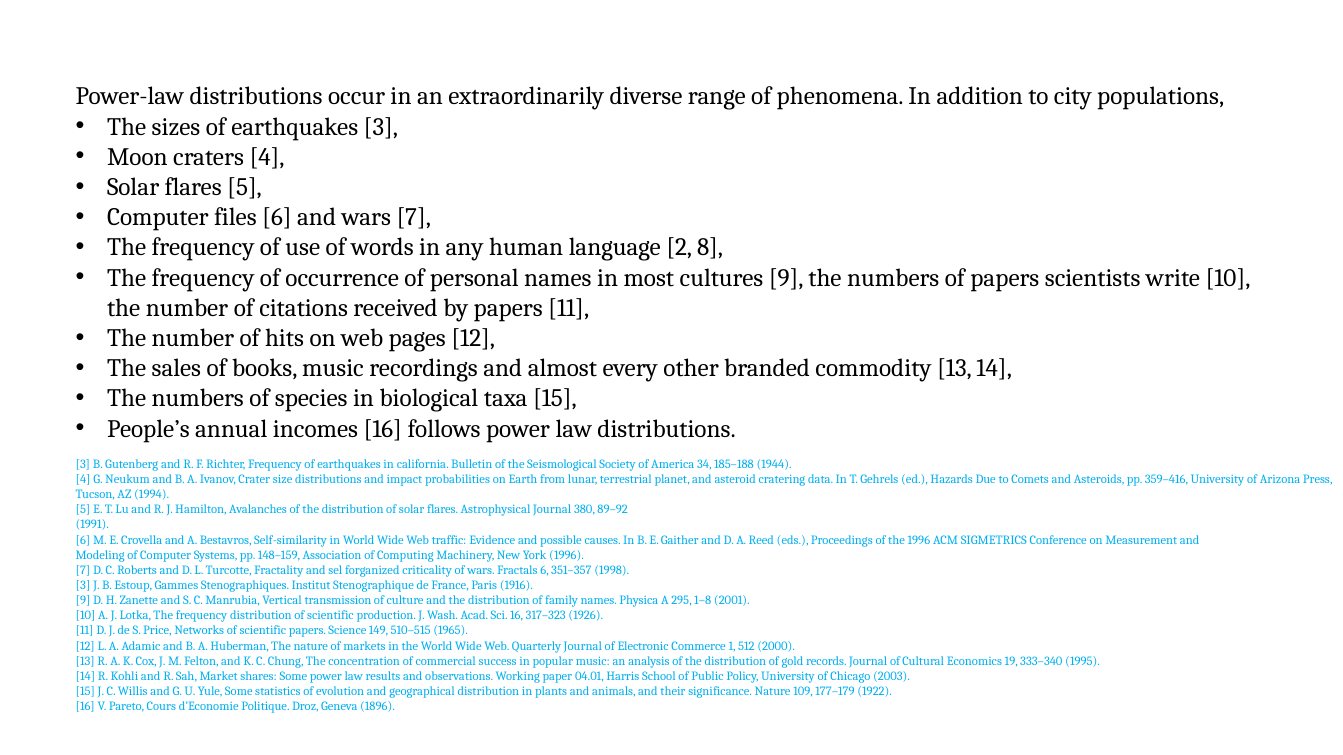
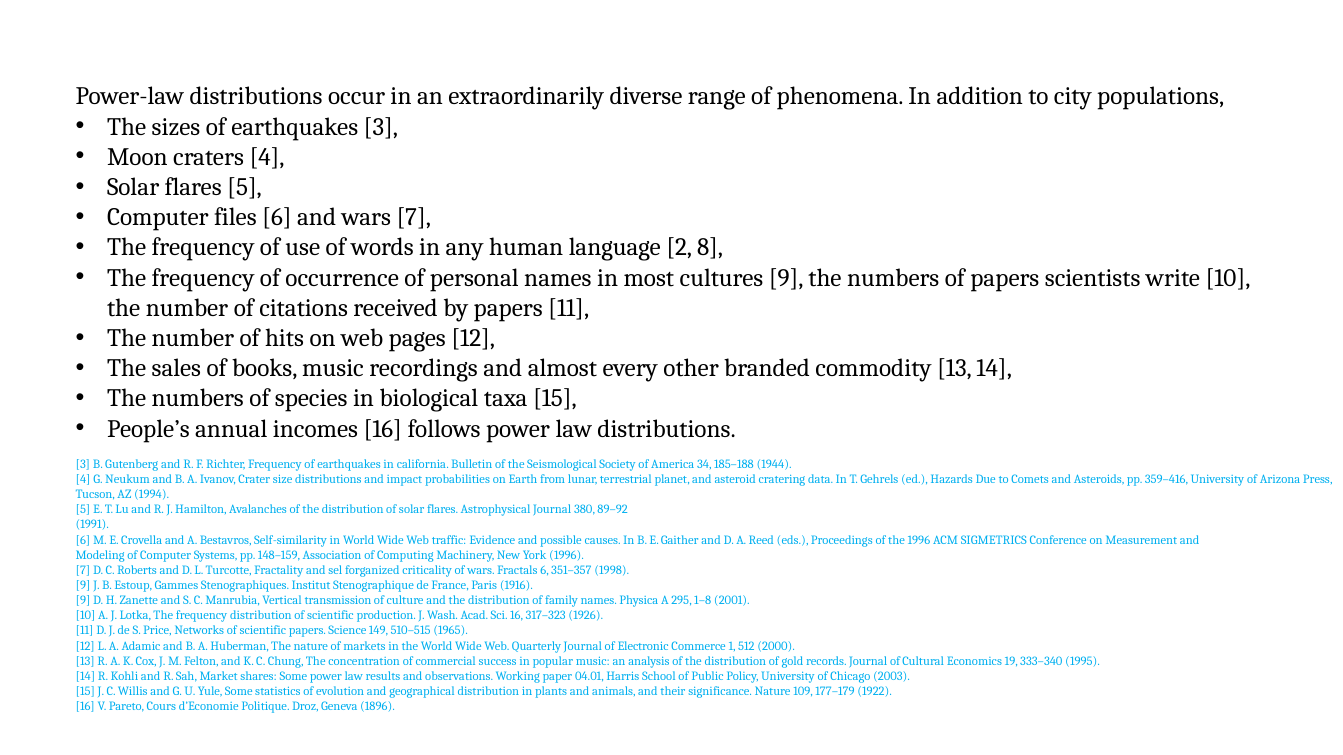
3: 3 -> 9 (83, 586)
